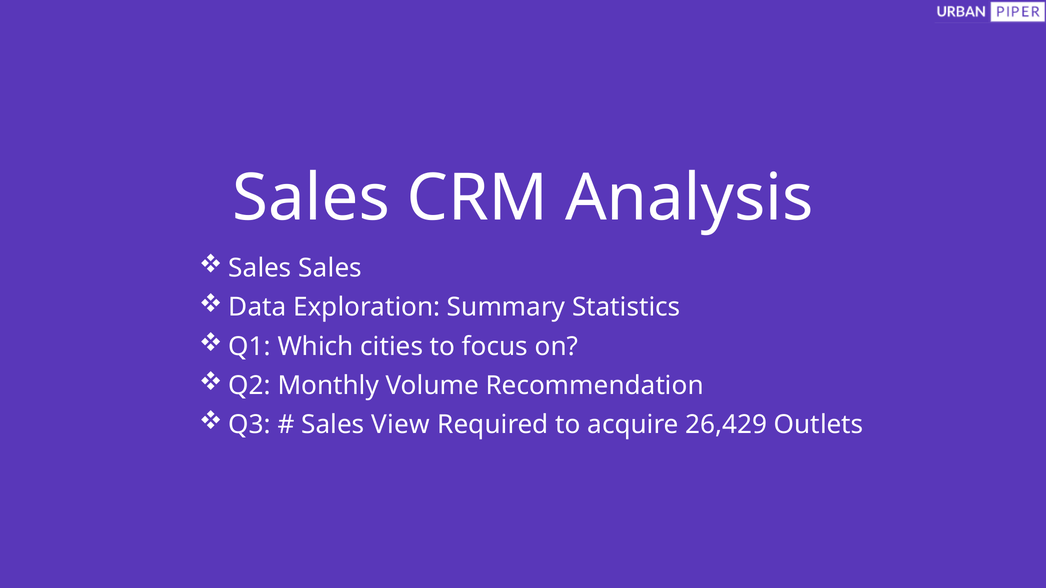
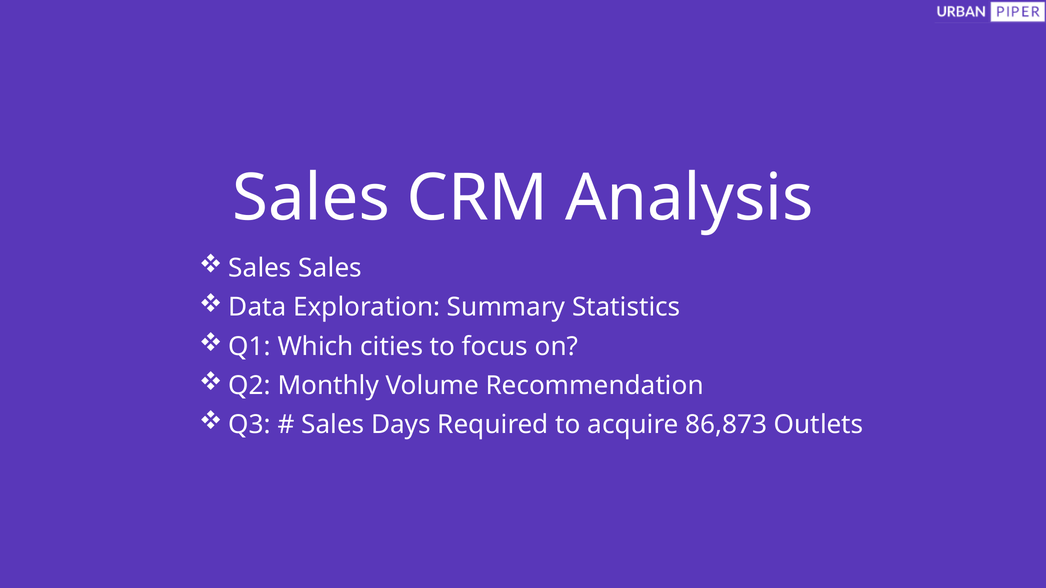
View: View -> Days (401, 425)
26,429: 26,429 -> 86,873 (726, 425)
